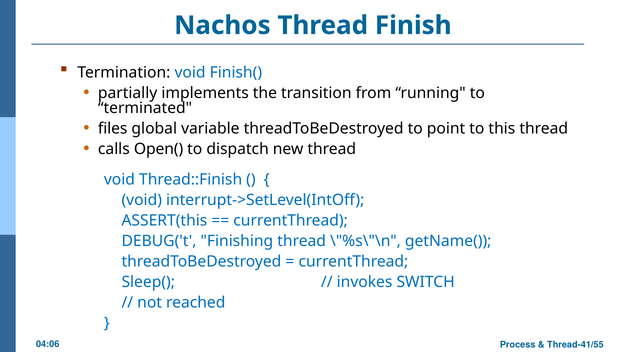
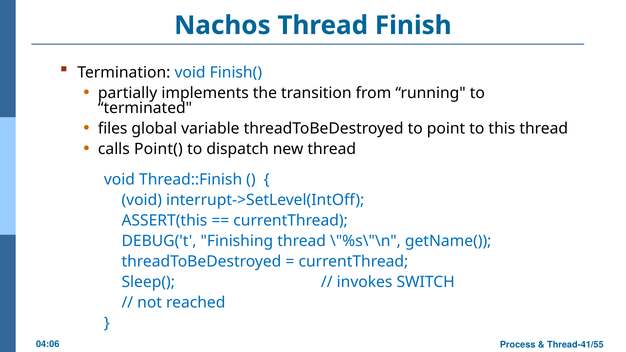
Open(: Open( -> Point( (158, 149)
